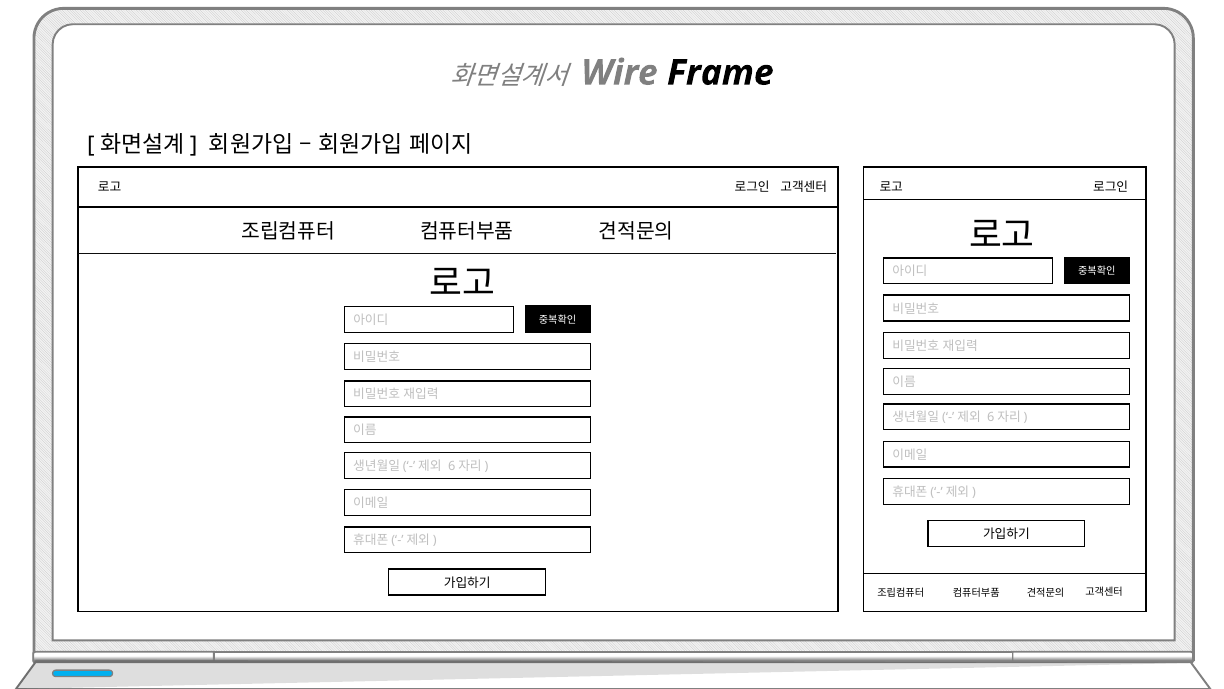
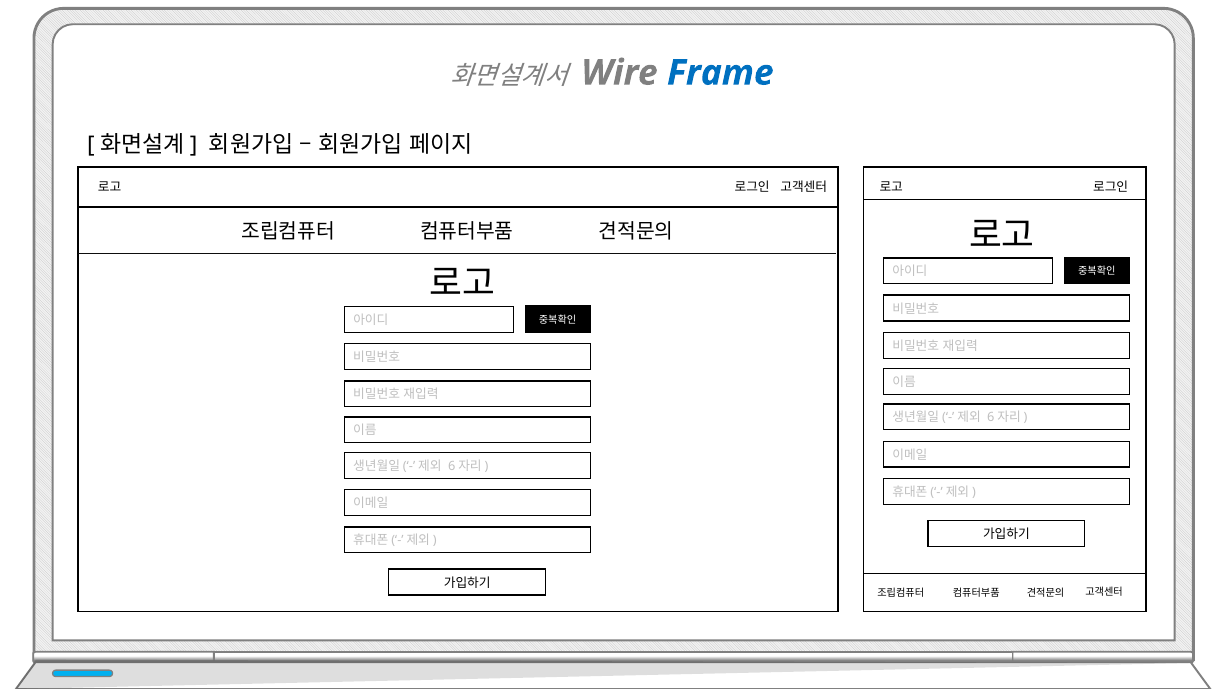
Frame colour: black -> blue (720, 73)
